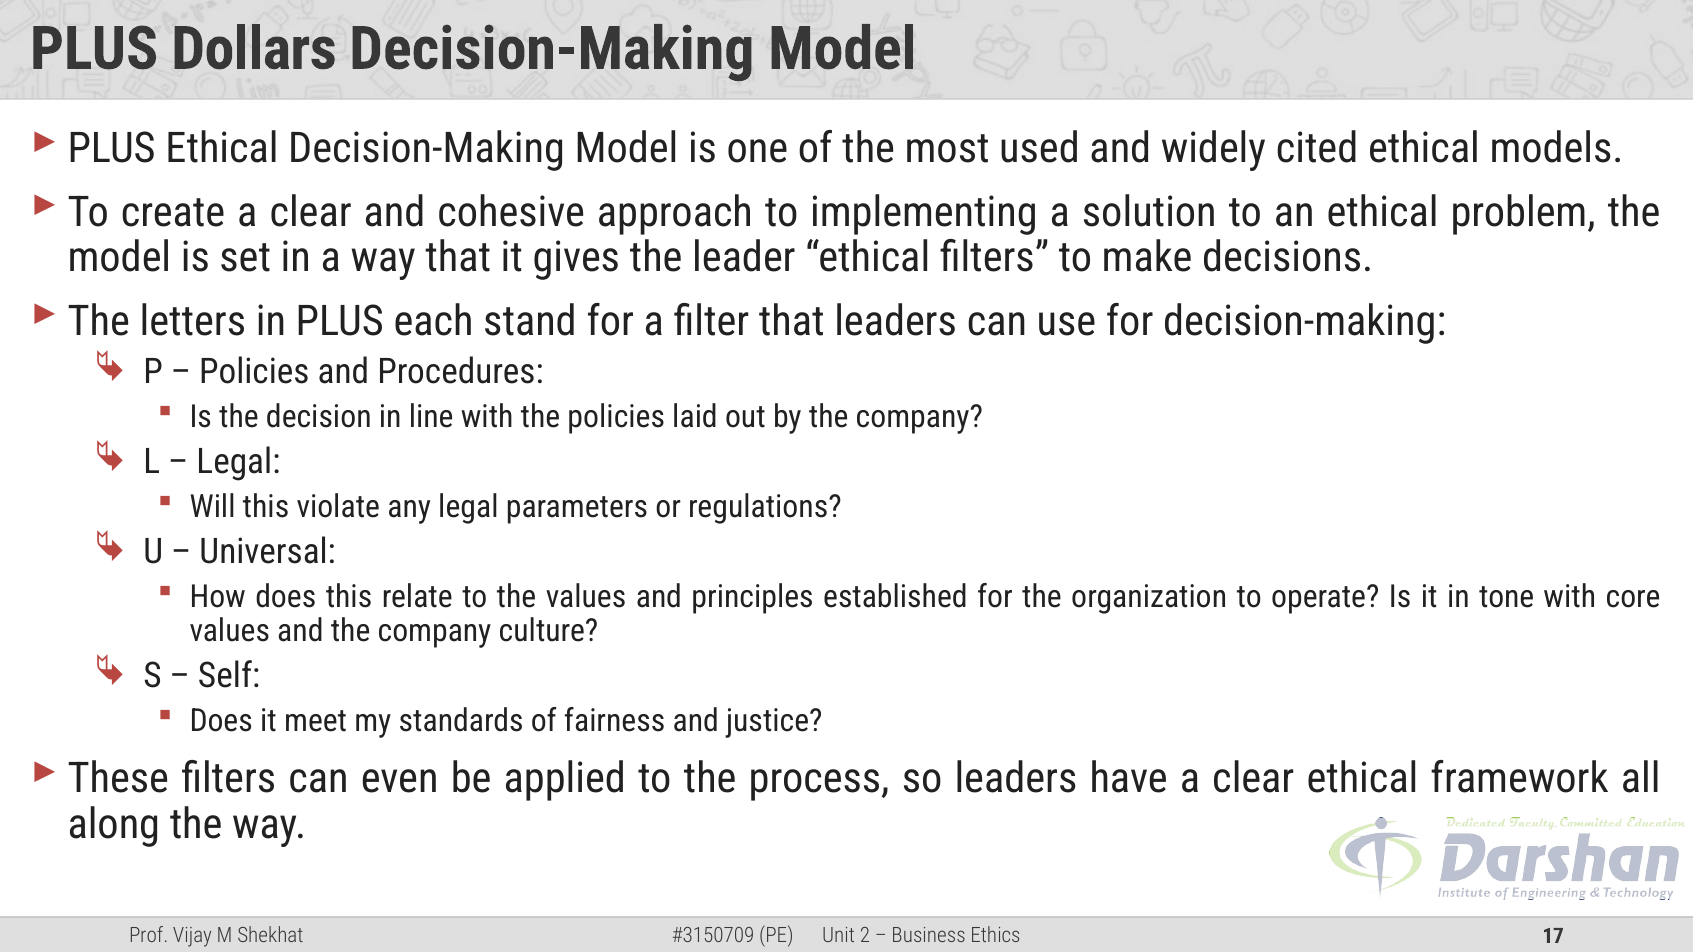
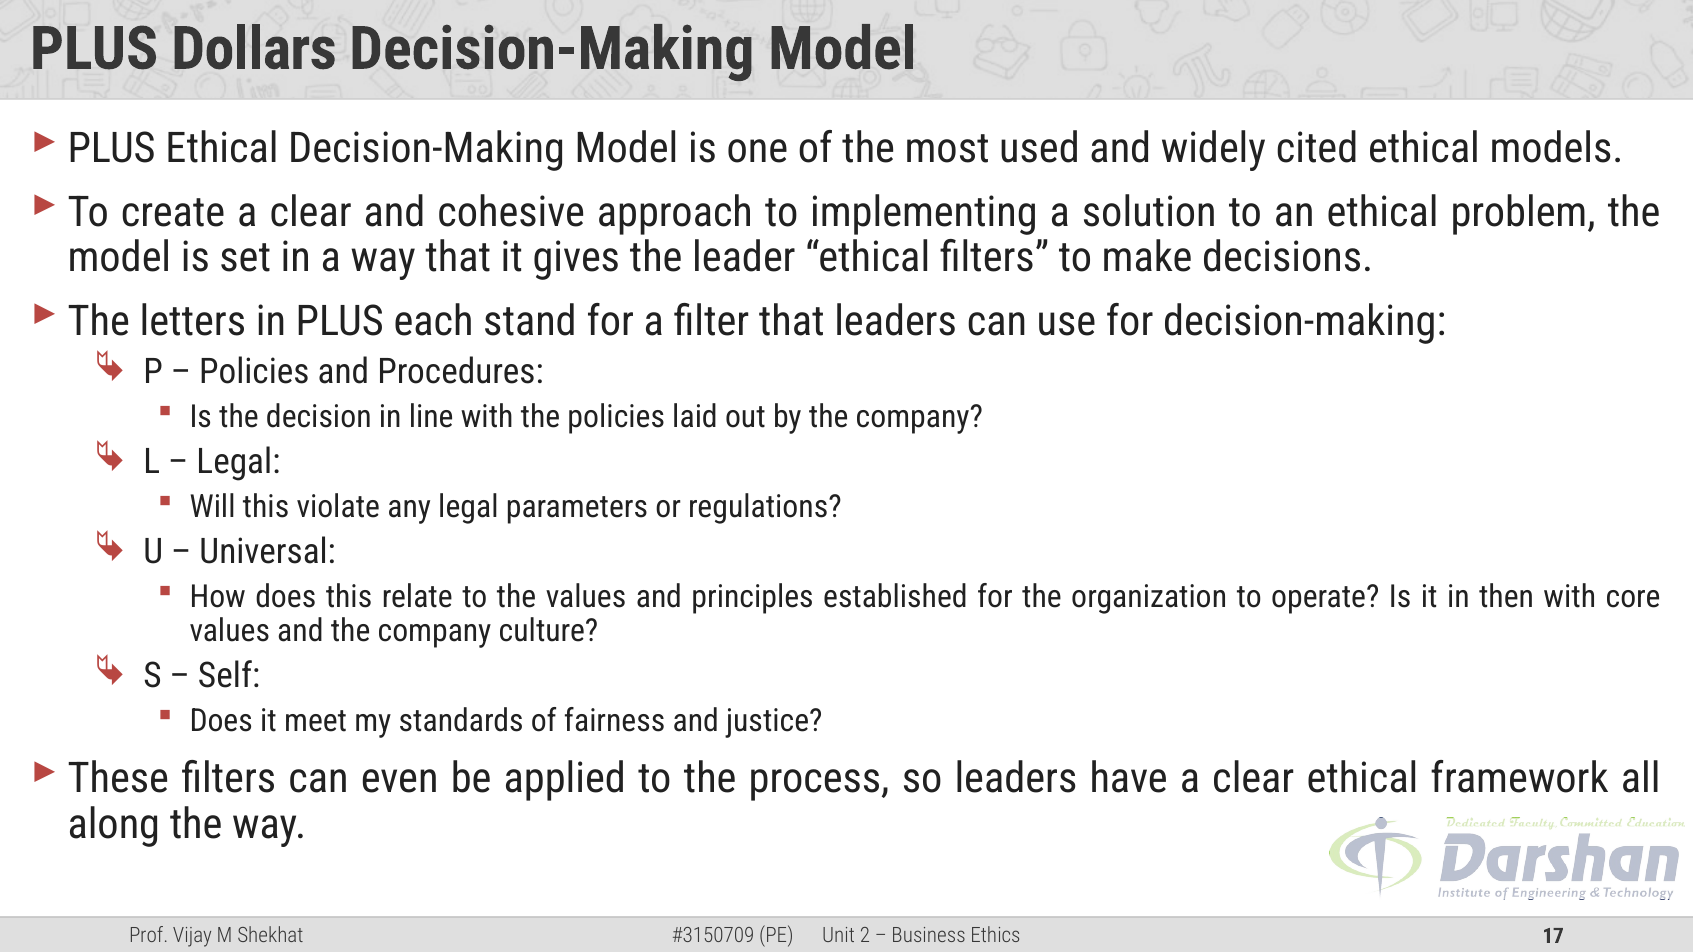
tone: tone -> then (1507, 597)
